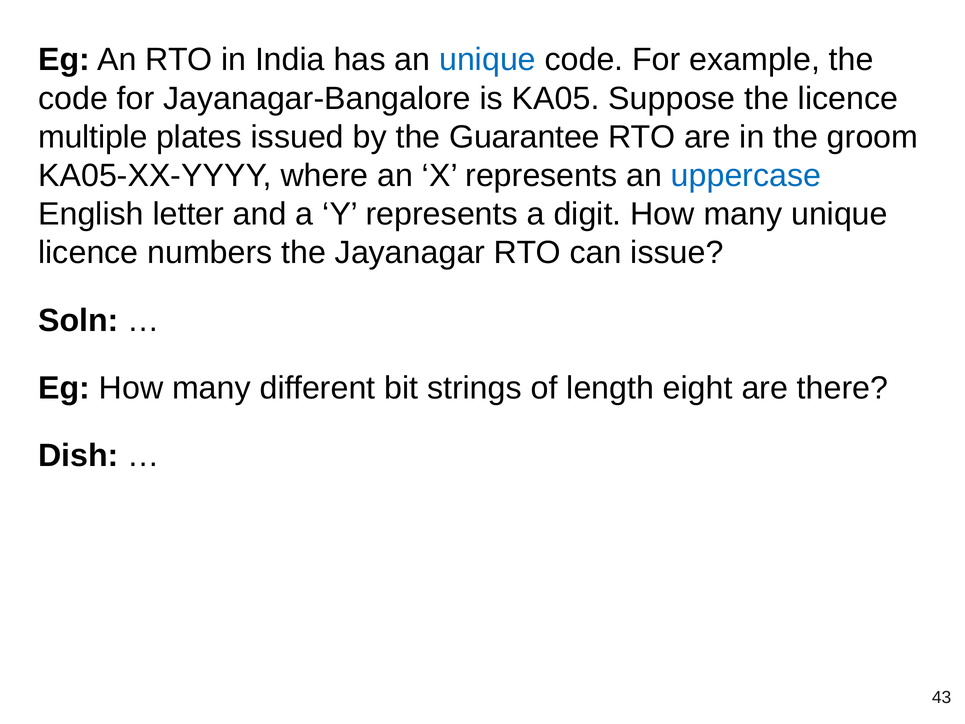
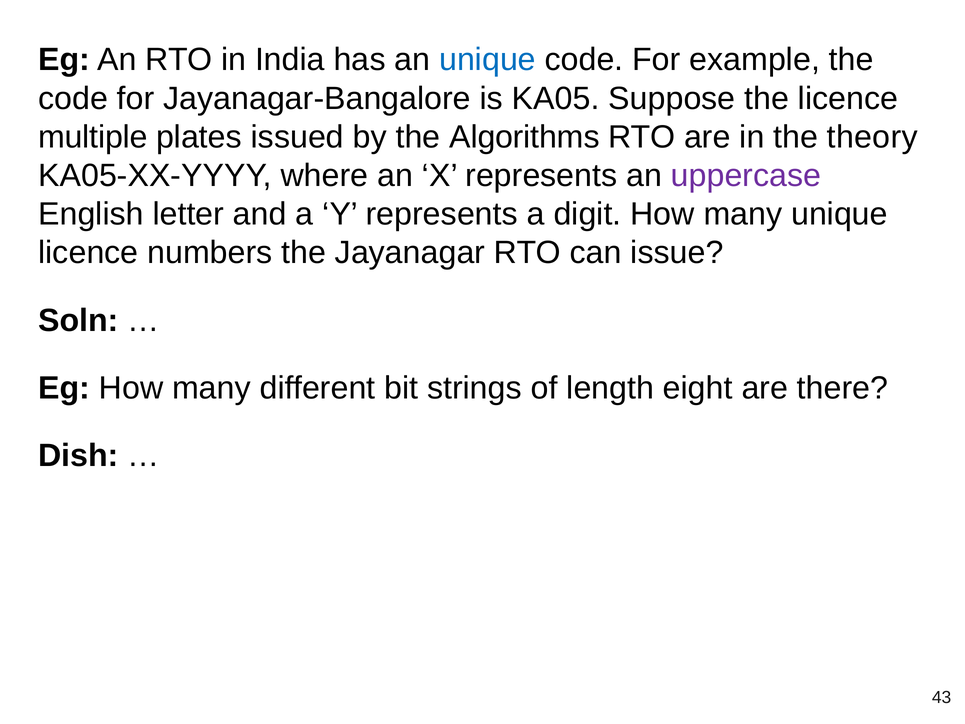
Guarantee: Guarantee -> Algorithms (524, 137)
groom: groom -> theory (872, 137)
uppercase colour: blue -> purple (746, 176)
